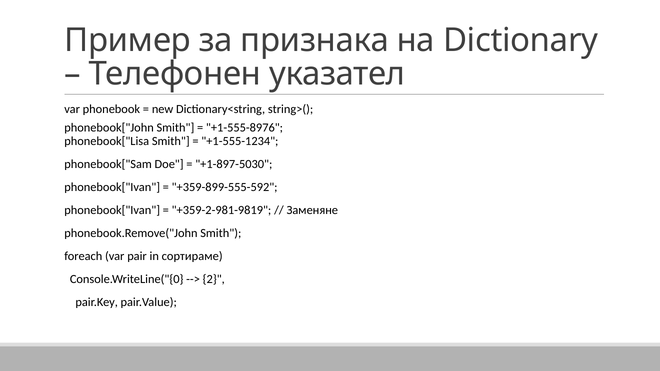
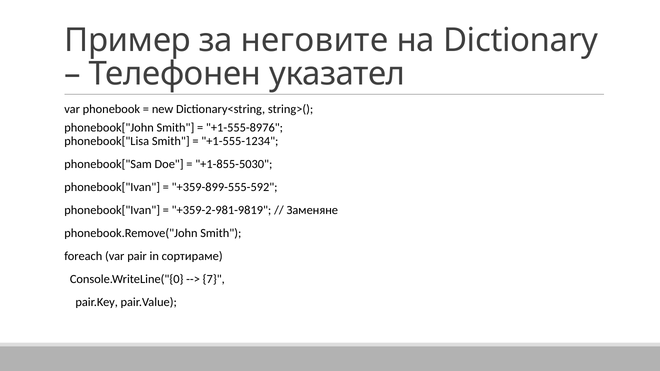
признака: признака -> неговите (315, 40)
+1-897-5030: +1-897-5030 -> +1-855-5030 (234, 164)
2: 2 -> 7 (214, 279)
